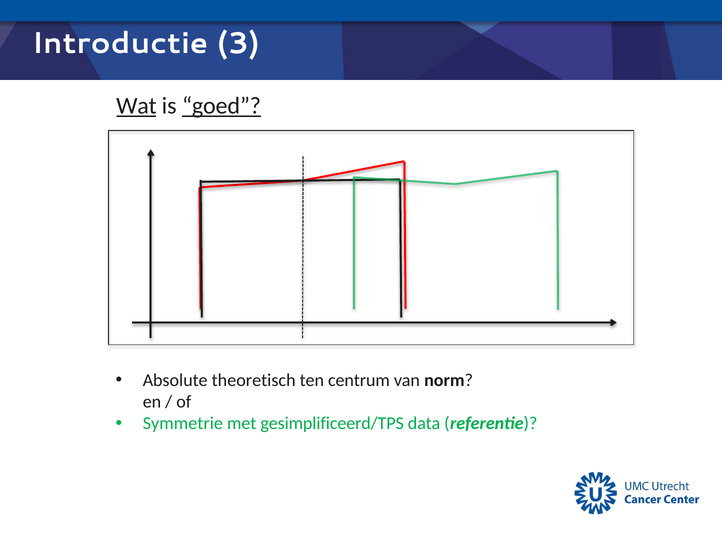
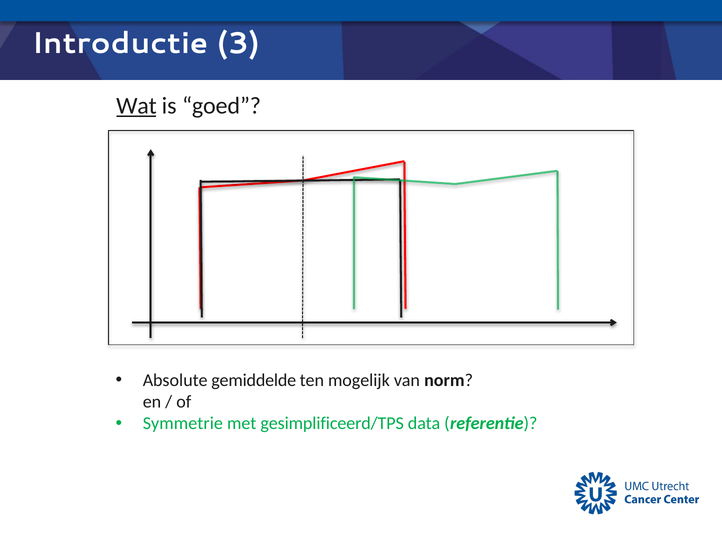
goed underline: present -> none (221, 106)
theoretisch: theoretisch -> gemiddelde (254, 381)
centrum: centrum -> mogelijk (359, 381)
